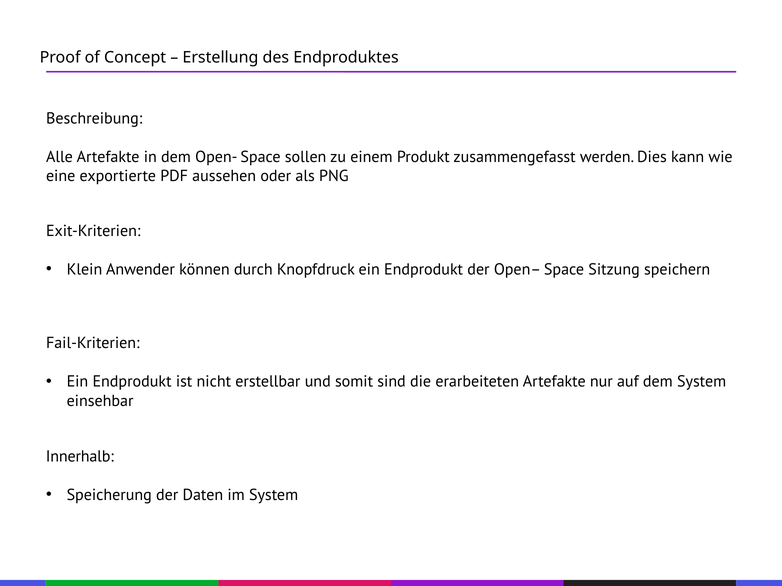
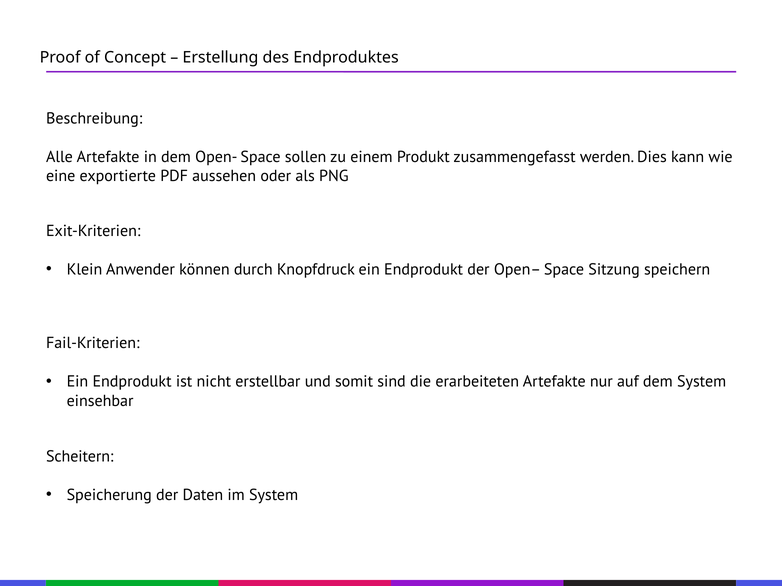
Innerhalb: Innerhalb -> Scheitern (80, 457)
